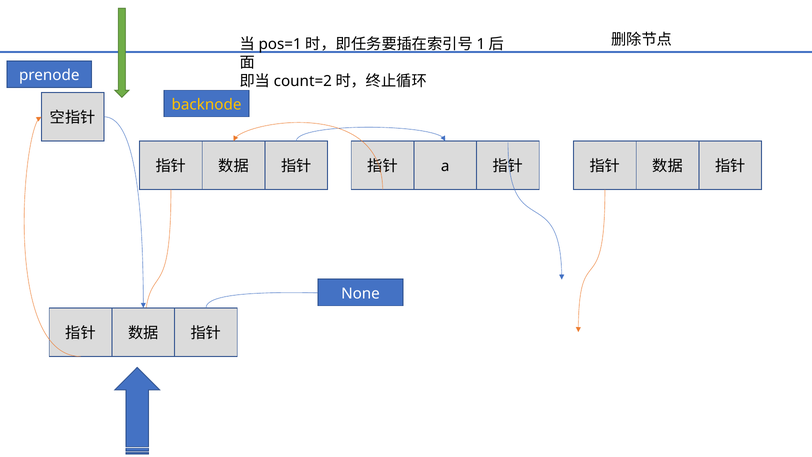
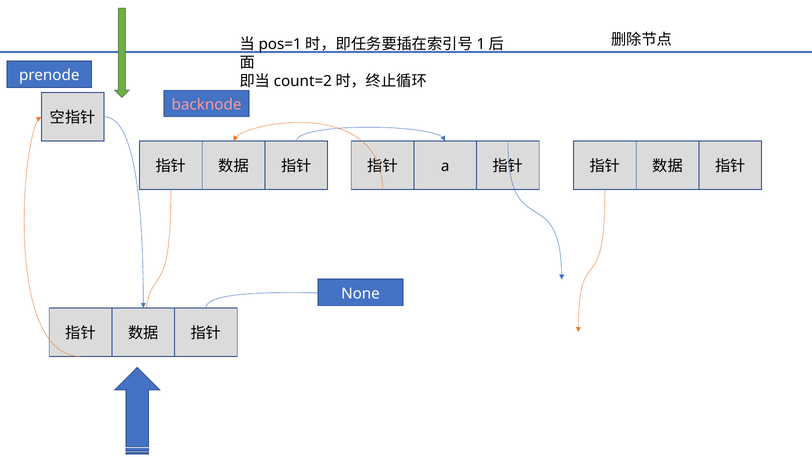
backnode colour: yellow -> pink (207, 105)
